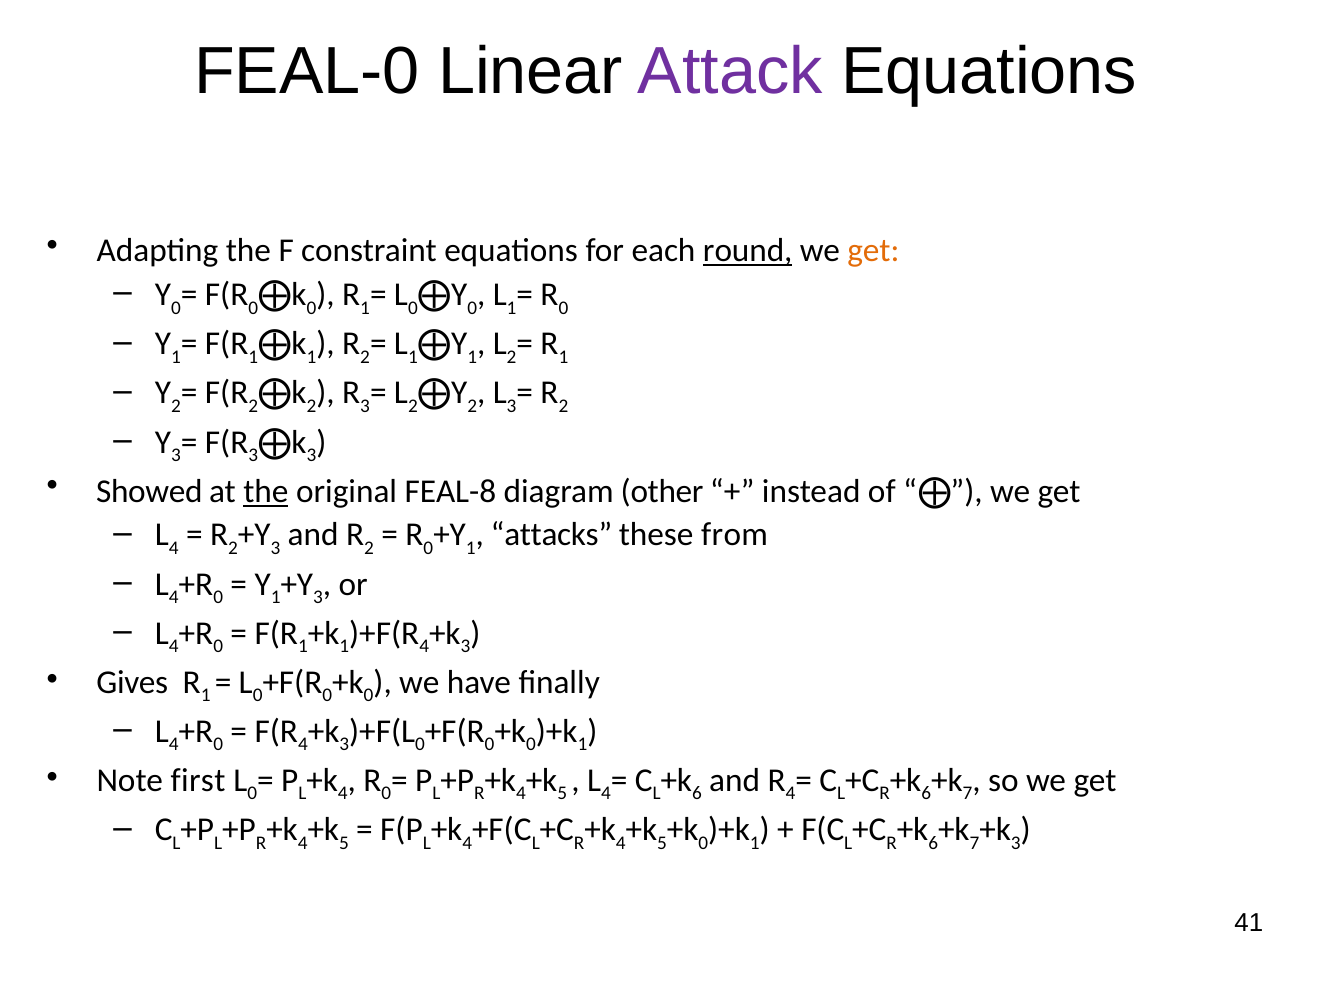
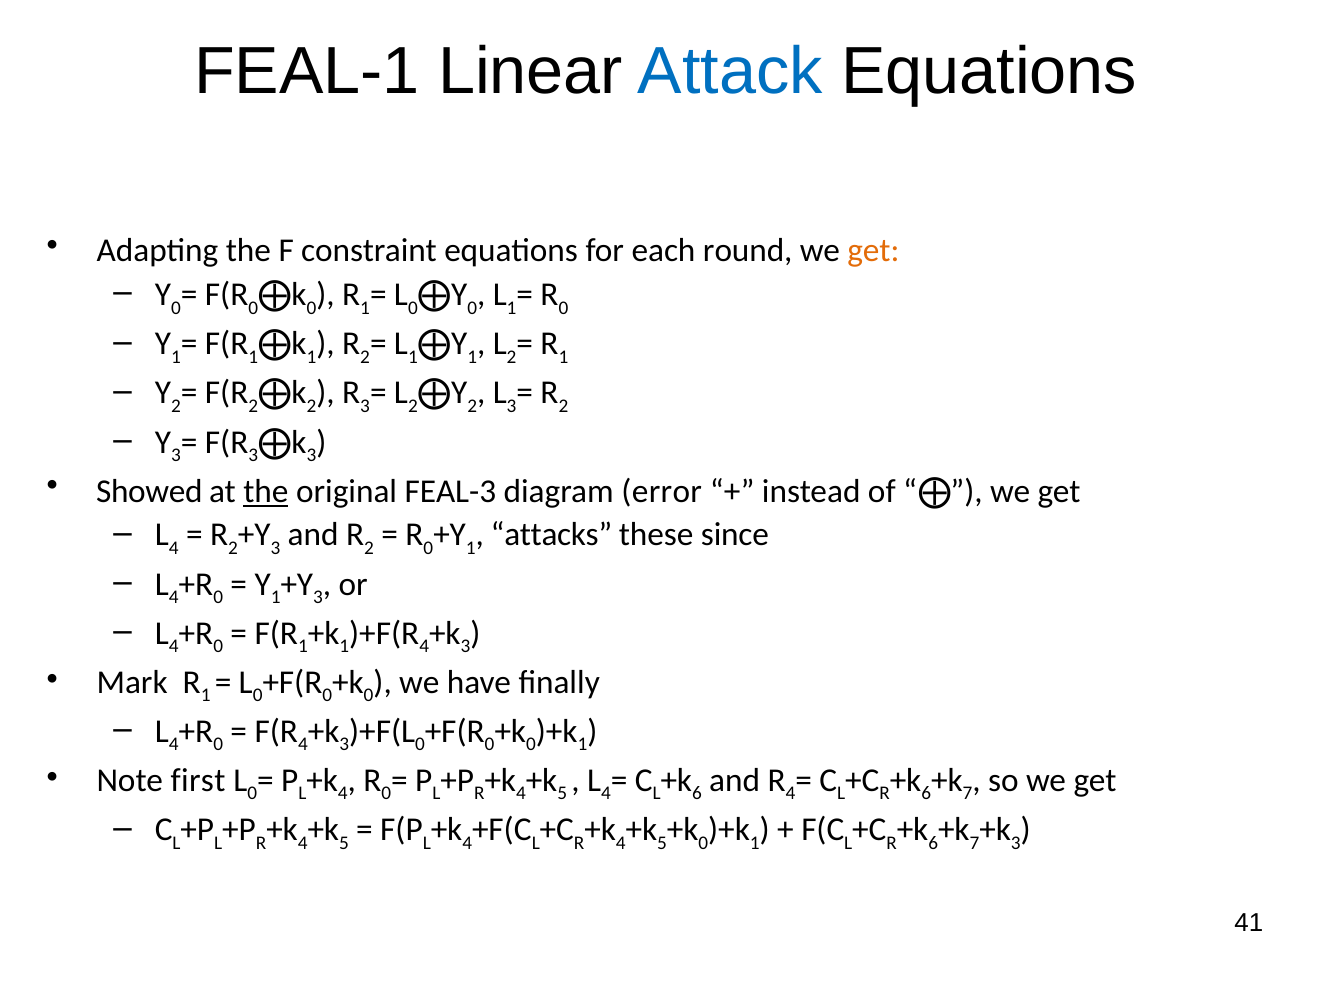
FEAL-0: FEAL-0 -> FEAL-1 (307, 71)
Attack colour: purple -> blue (730, 71)
round underline: present -> none (748, 251)
FEAL-8: FEAL-8 -> FEAL-3 (450, 491)
other: other -> error (662, 491)
from: from -> since (735, 535)
Gives: Gives -> Mark (132, 682)
